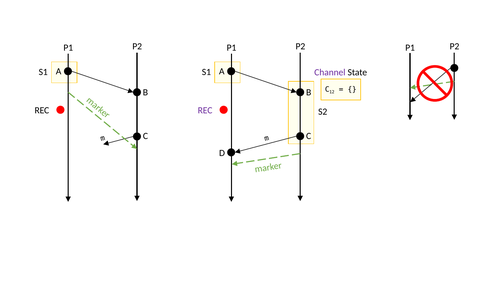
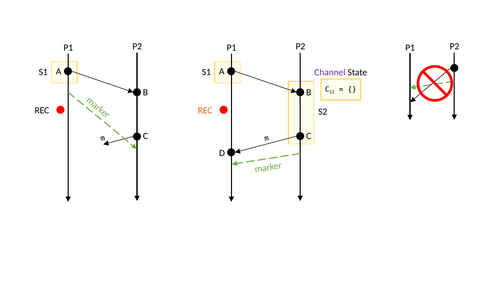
REC colour: purple -> orange (205, 110)
